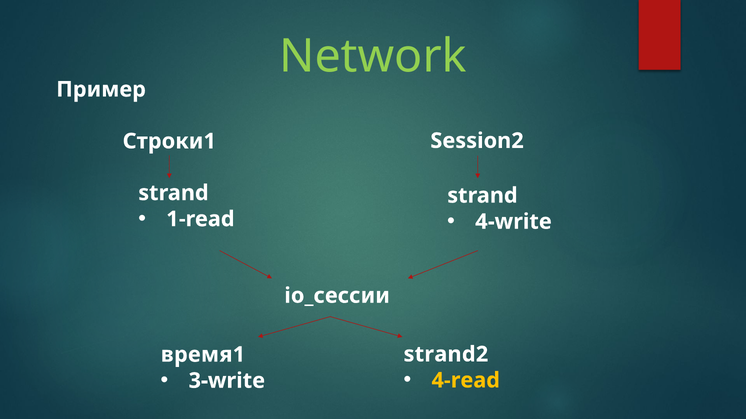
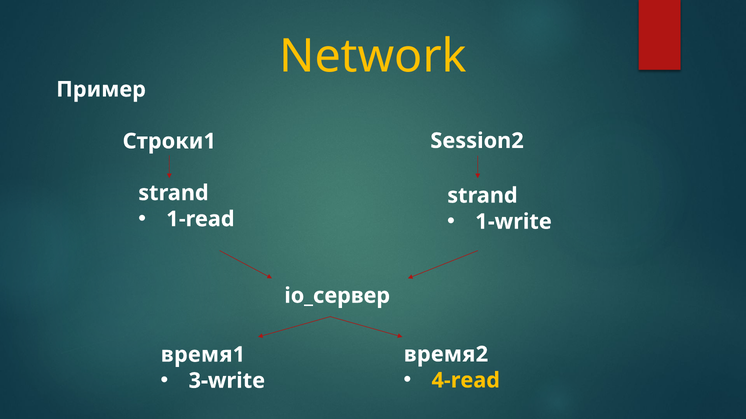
Network colour: light green -> yellow (373, 56)
4-write: 4-write -> 1-write (513, 222)
io_сессии: io_сессии -> io_сервер (337, 296)
strand2: strand2 -> время2 (446, 355)
